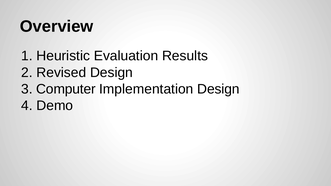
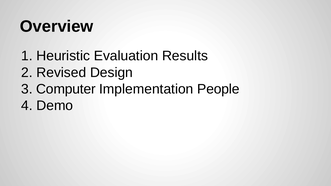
Implementation Design: Design -> People (218, 89)
